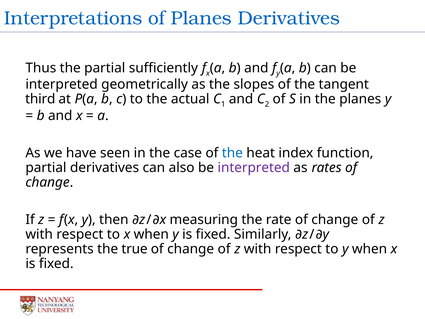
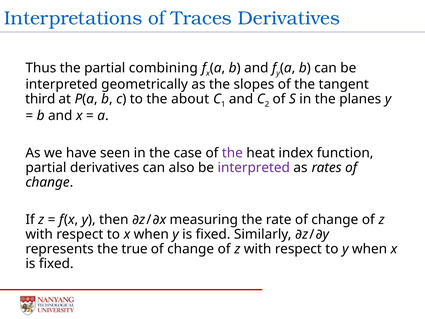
of Planes: Planes -> Traces (201, 18)
sufficiently: sufficiently -> combining (163, 68)
actual: actual -> about (190, 99)
the colour: blue -> purple (232, 153)
